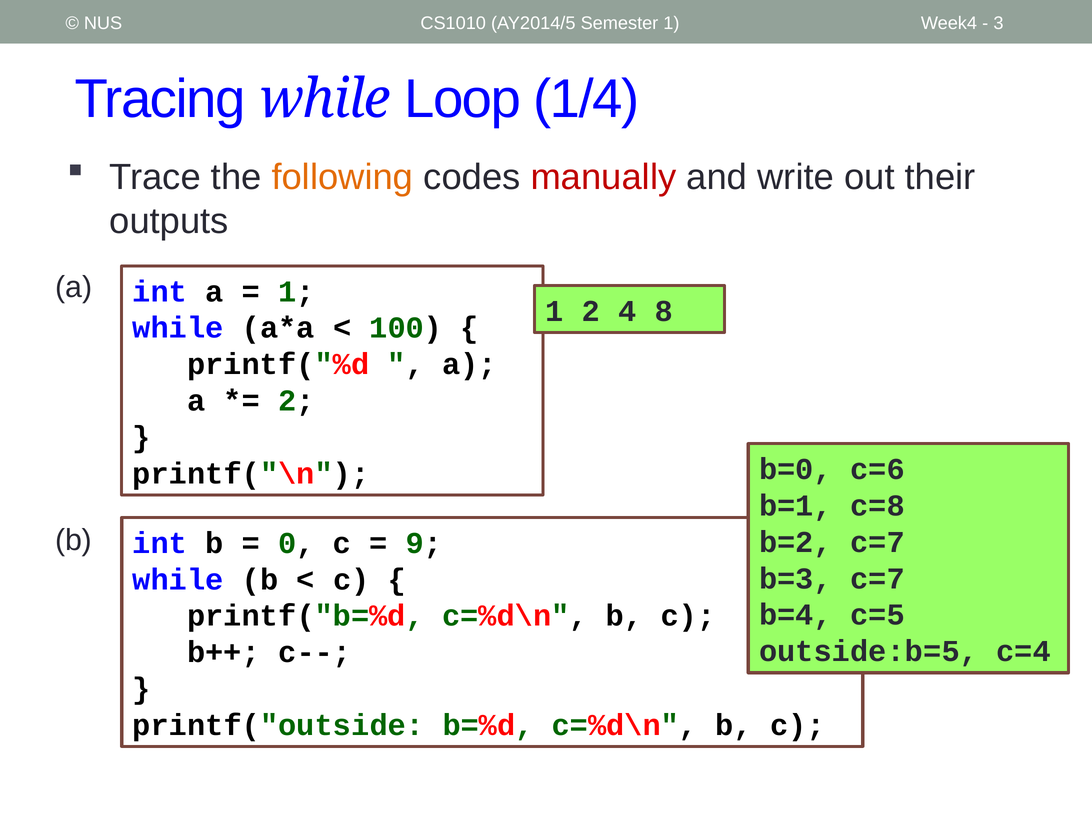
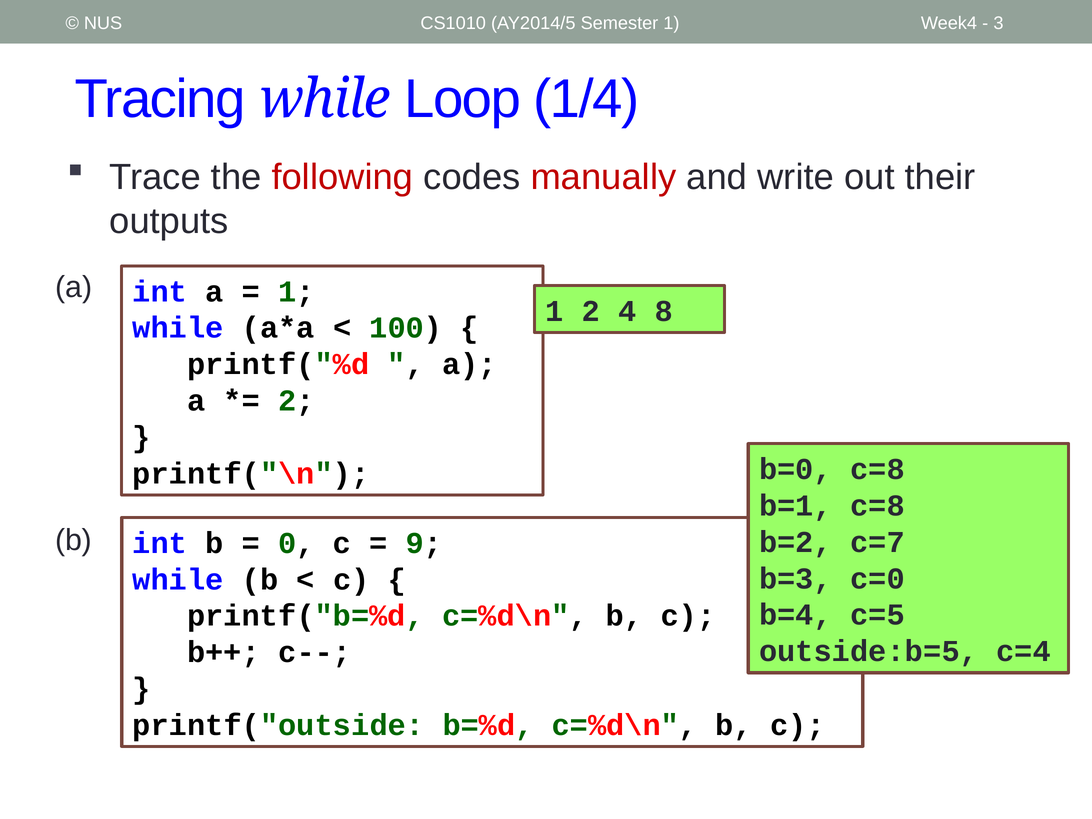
following colour: orange -> red (342, 177)
b=0 c=6: c=6 -> c=8 (878, 469)
b=3 c=7: c=7 -> c=0 (878, 579)
